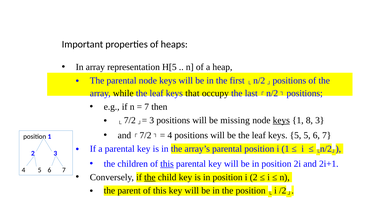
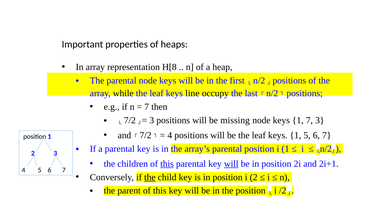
H[5: H[5 -> H[8 (169, 67)
that: that -> line (192, 93)
keys underline: present -> none (281, 120)
1 8: 8 -> 7 (309, 120)
leaf keys 5: 5 -> 1 (295, 135)
will underline: none -> present (231, 164)
